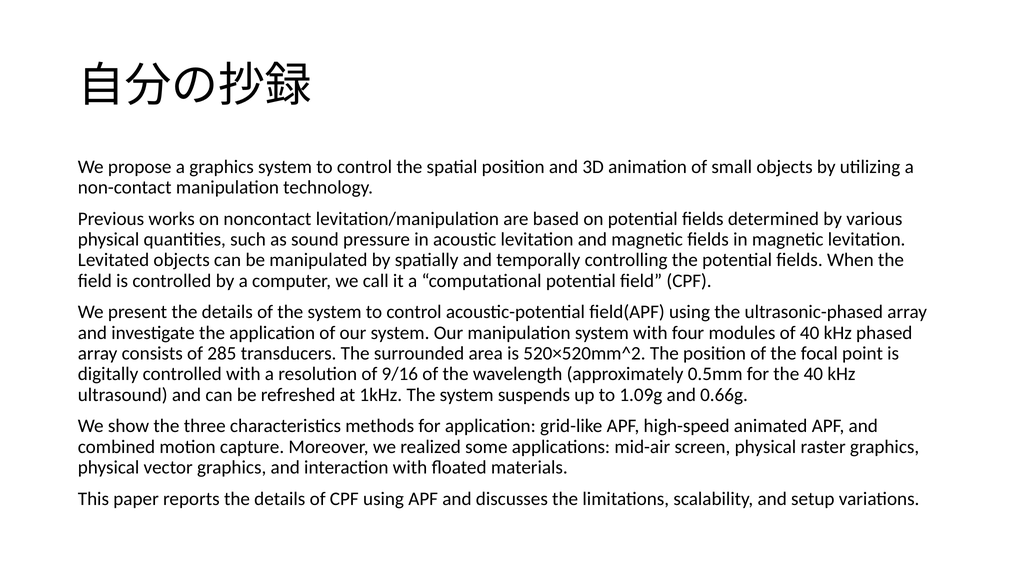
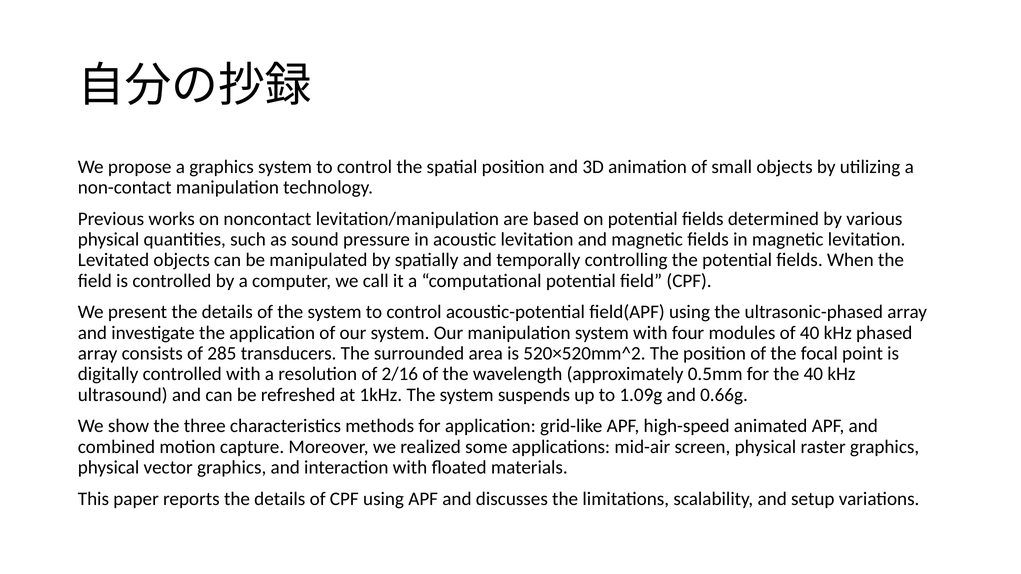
9/16: 9/16 -> 2/16 (400, 374)
